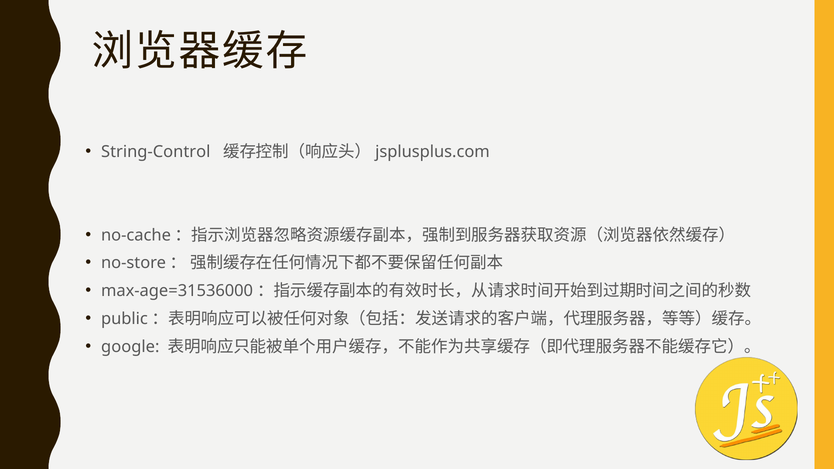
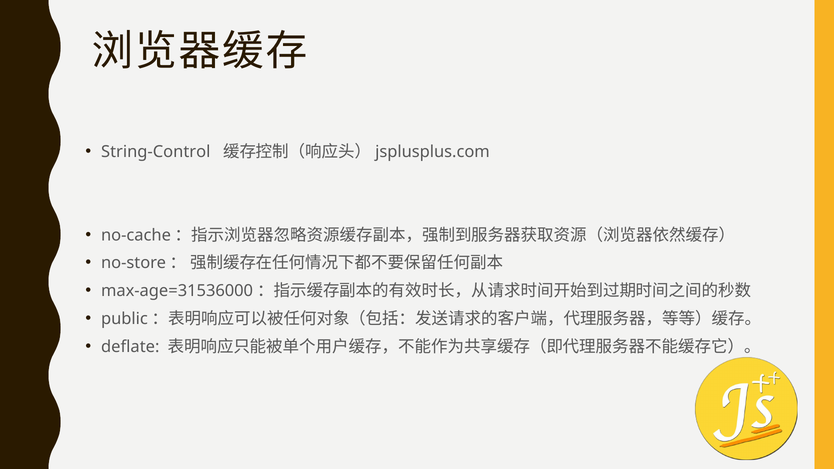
google: google -> deflate (130, 347)
